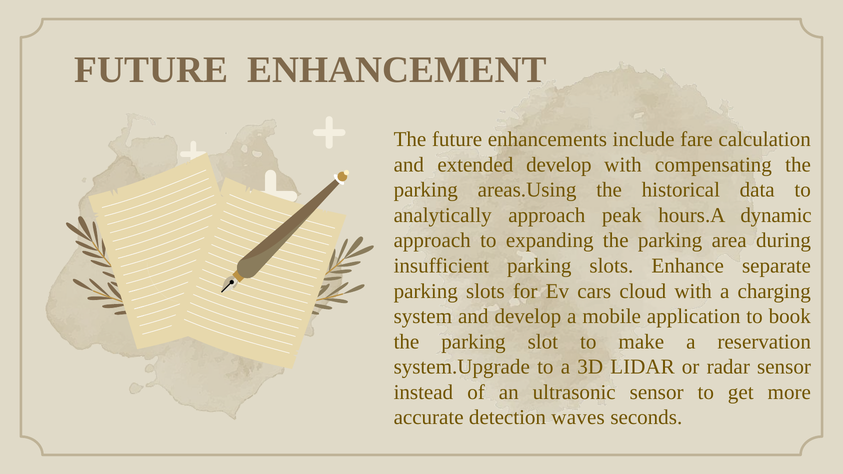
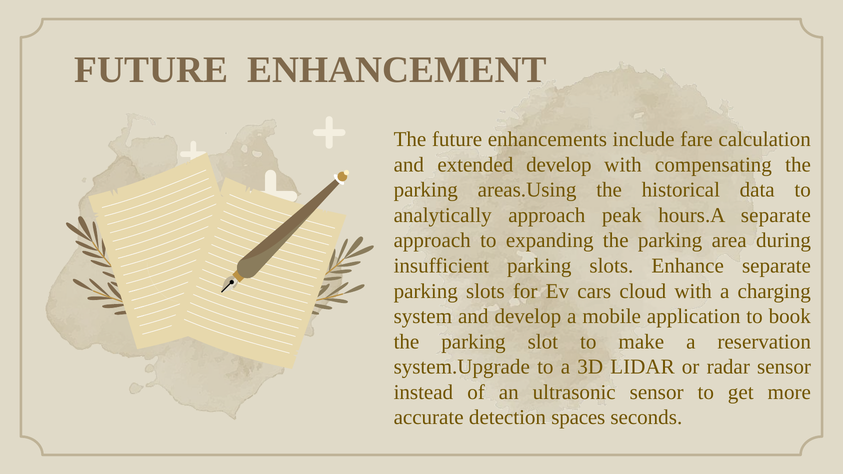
hours.A dynamic: dynamic -> separate (776, 215)
waves: waves -> spaces (578, 418)
